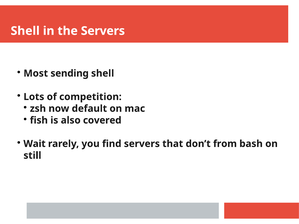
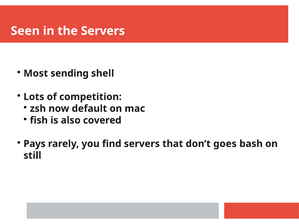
Shell: Shell -> Seen (25, 31)
Wait: Wait -> Pays (35, 144)
from: from -> goes (225, 144)
